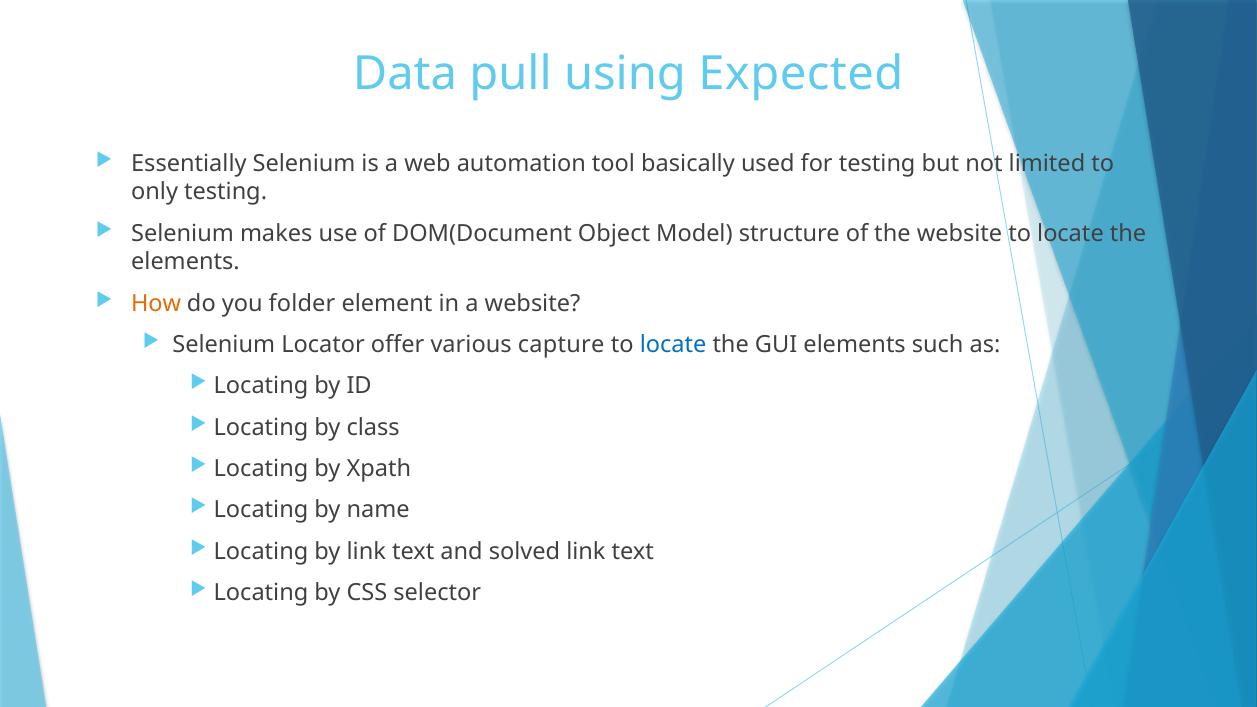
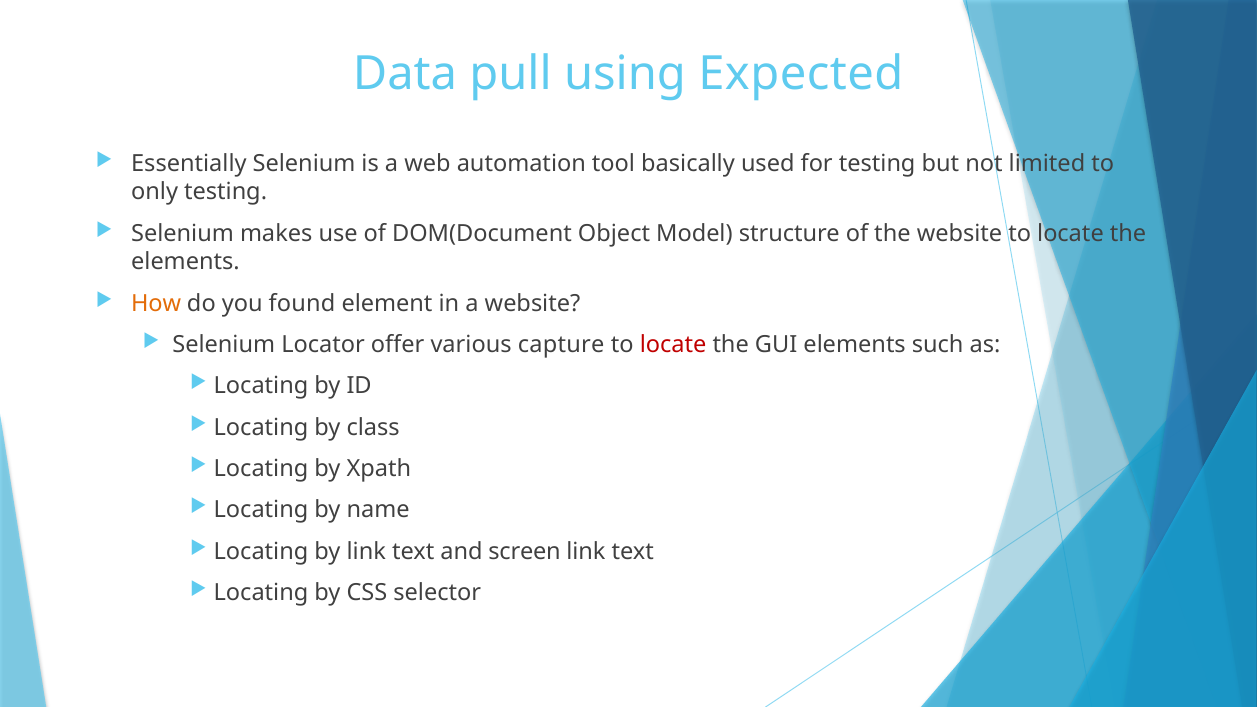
folder: folder -> found (302, 303)
locate colour: blue -> red (673, 345)
solved: solved -> screen (525, 552)
